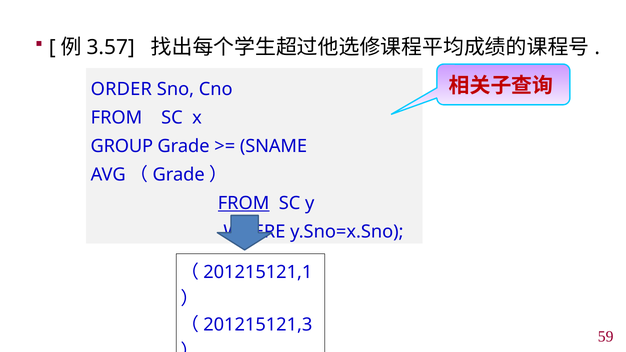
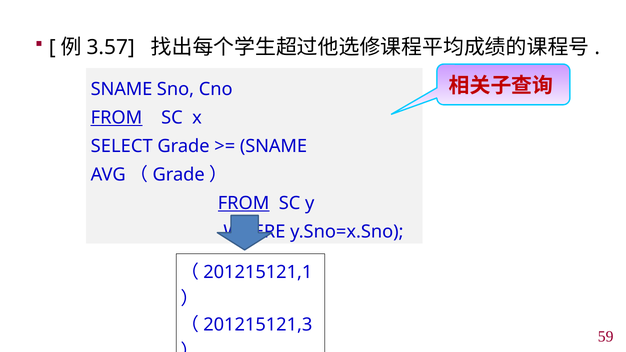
ORDER: ORDER -> SNAME (122, 89)
FROM underline: none -> present (116, 118)
GROUP: GROUP -> SELECT (122, 146)
